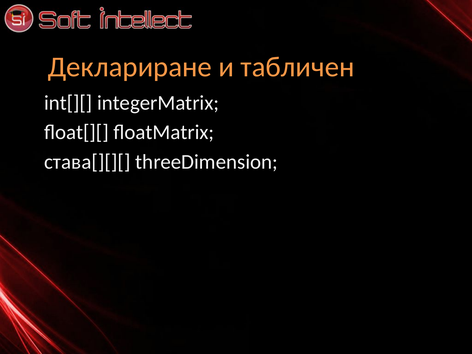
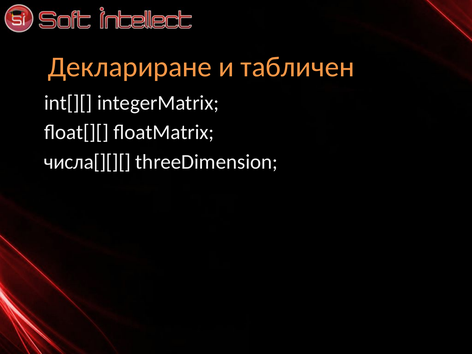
става[][][: става[][][ -> числа[][][ (87, 162)
